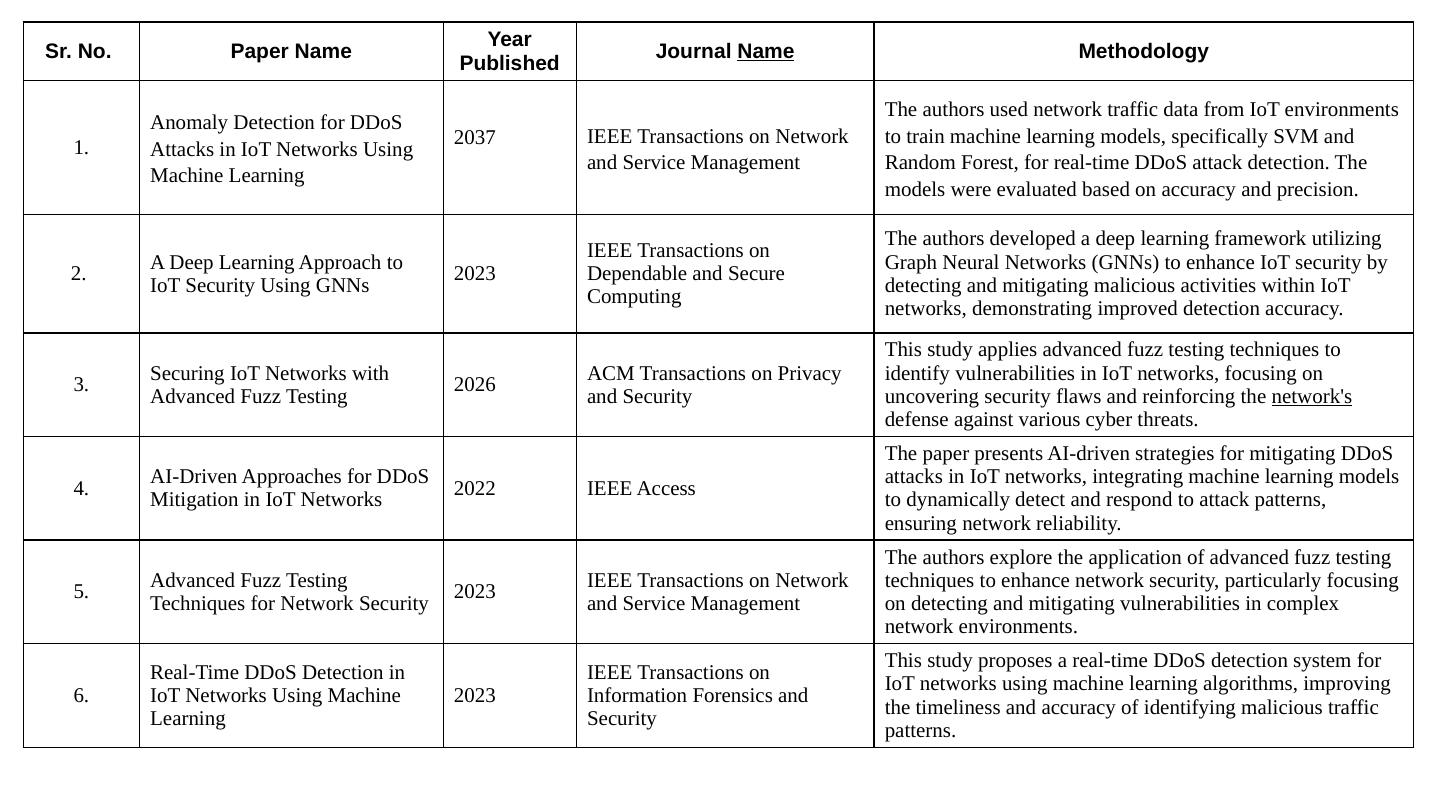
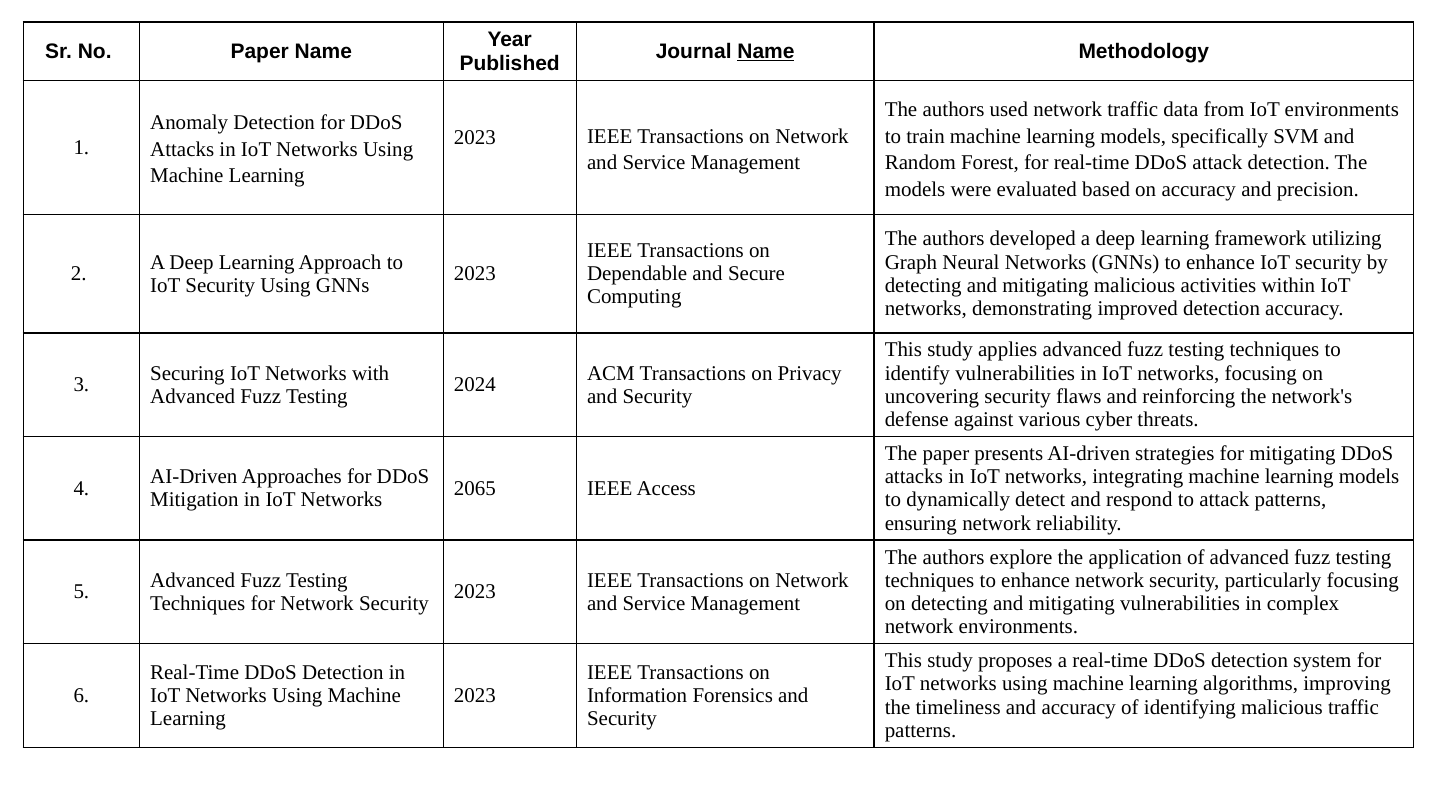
2037: 2037 -> 2023 (475, 138)
2026: 2026 -> 2024 (475, 385)
network's underline: present -> none (1312, 396)
2022: 2022 -> 2065 (475, 488)
